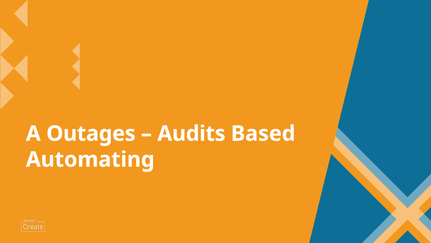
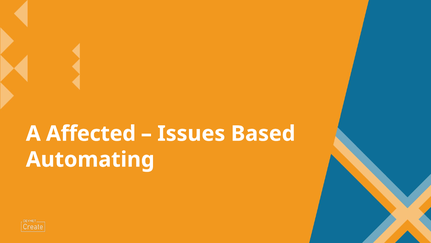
Outages: Outages -> Affected (91, 133)
Audits: Audits -> Issues (191, 133)
